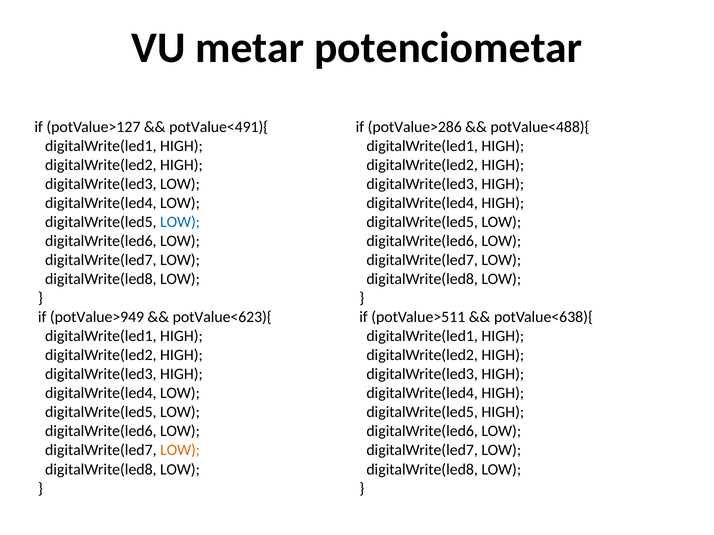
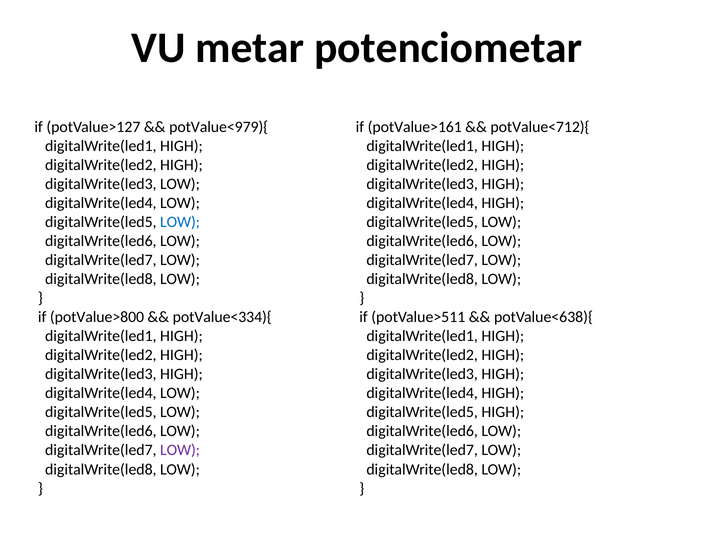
potValue<491){: potValue<491){ -> potValue<979){ (219, 127)
potValue>286: potValue>286 -> potValue>161 (415, 127)
potValue<488){: potValue<488){ -> potValue<712){ (540, 127)
potValue>949: potValue>949 -> potValue>800 (97, 317)
potValue<623){: potValue<623){ -> potValue<334){ (222, 317)
LOW colour: orange -> purple (180, 451)
